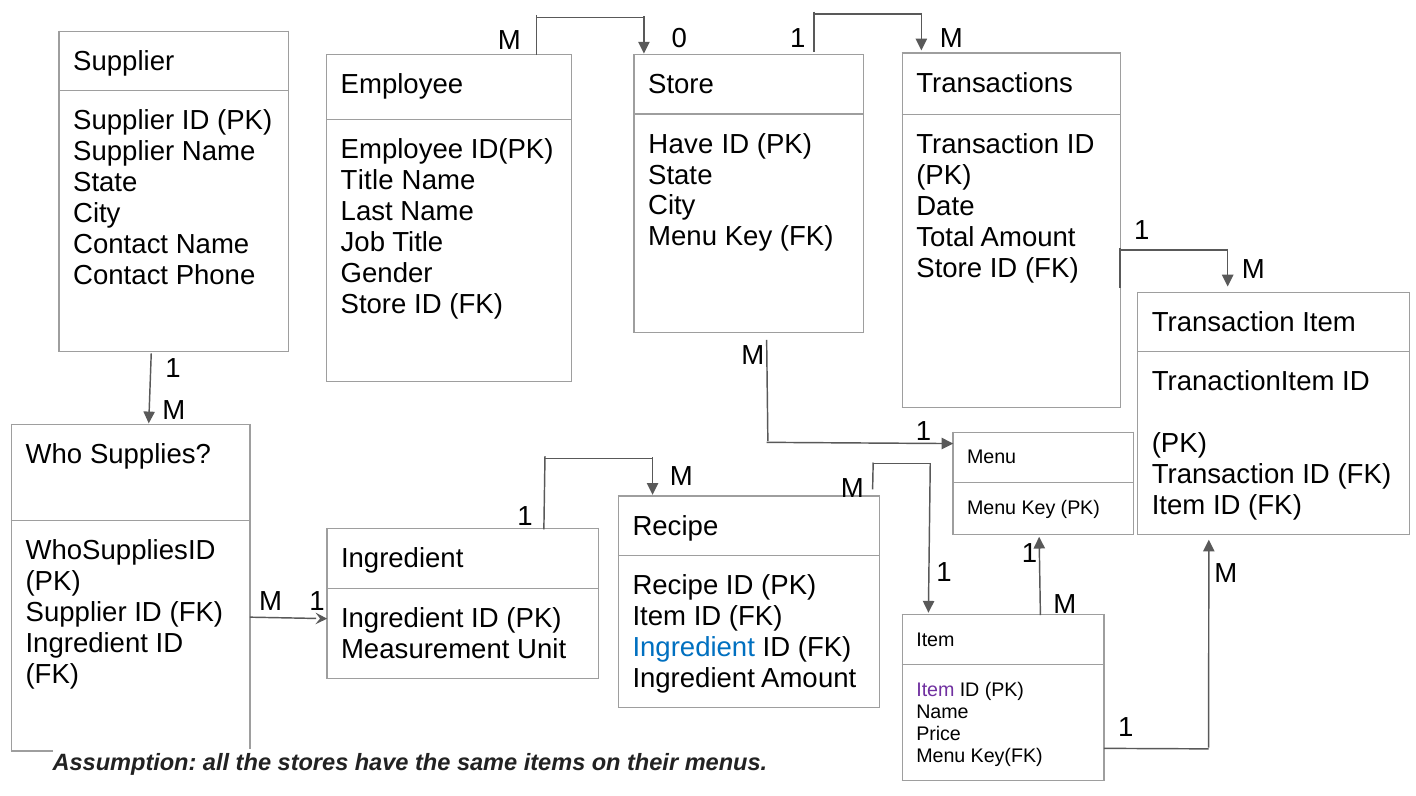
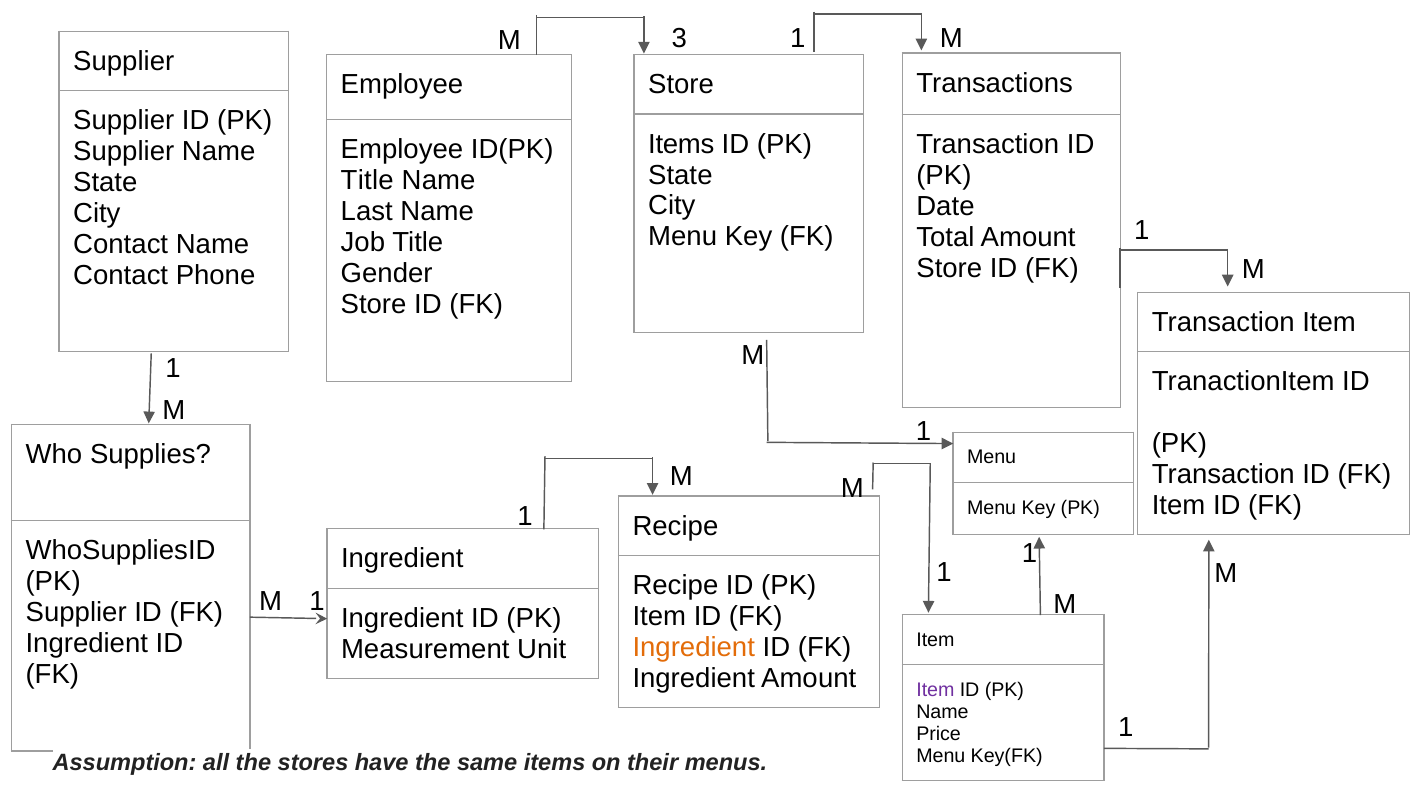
0: 0 -> 3 (679, 39)
Have: Have -> Items (681, 144)
Ingredient colour: blue -> orange (694, 648)
